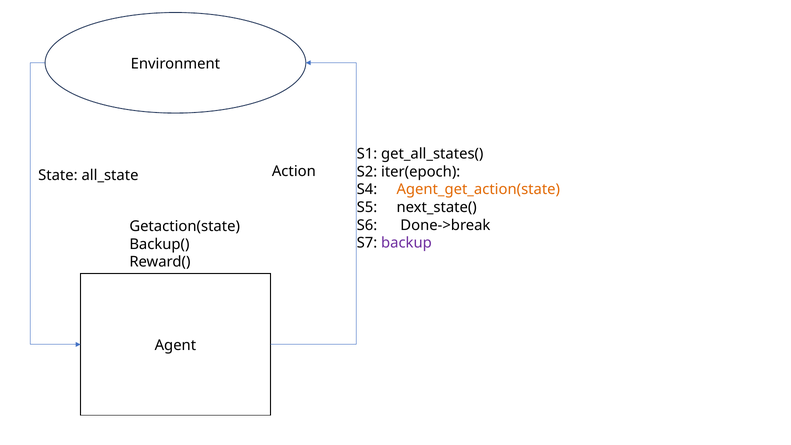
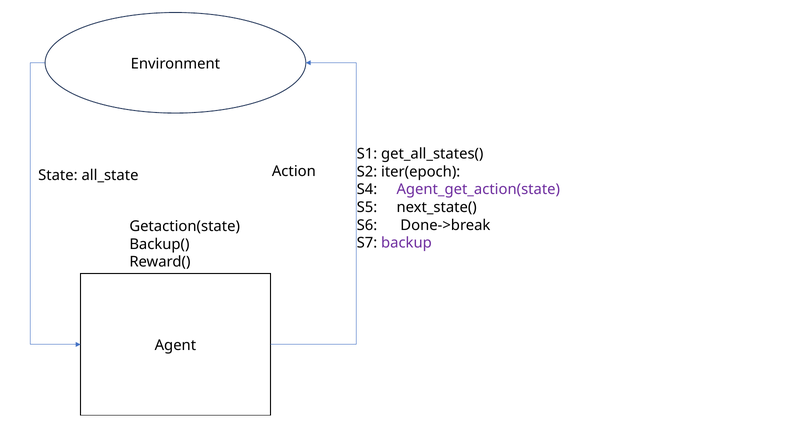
Agent_get_action(state colour: orange -> purple (478, 190)
